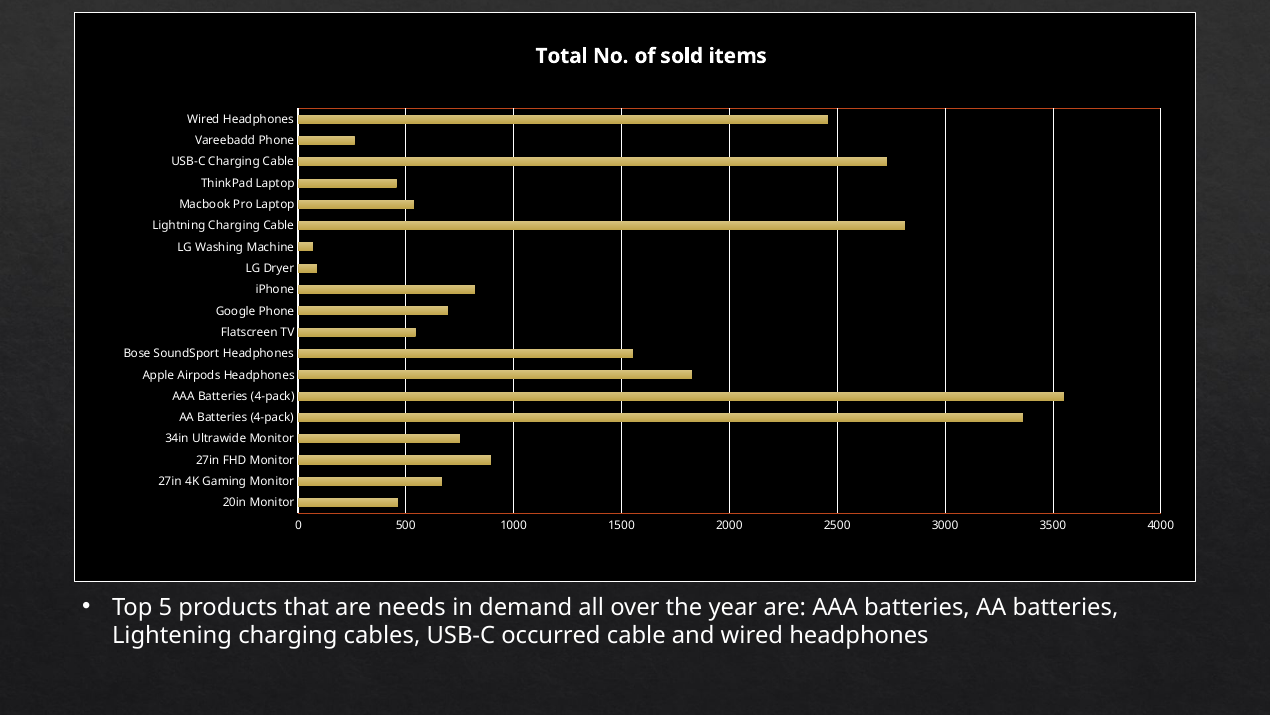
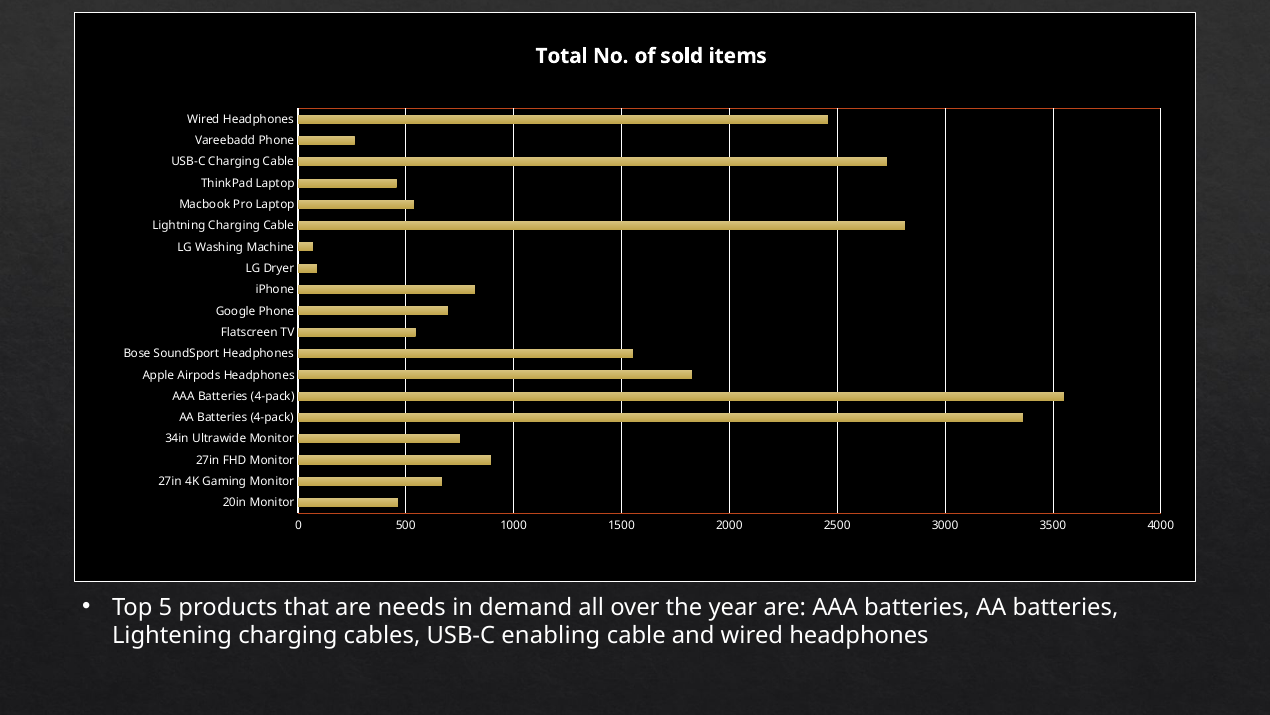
occurred: occurred -> enabling (551, 635)
